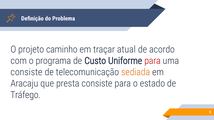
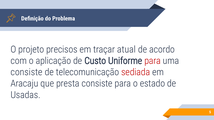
caminho: caminho -> precisos (62, 50)
programa: programa -> aplicação (53, 61)
sediada colour: orange -> red (136, 72)
Tráfego: Tráfego -> Usadas (25, 95)
